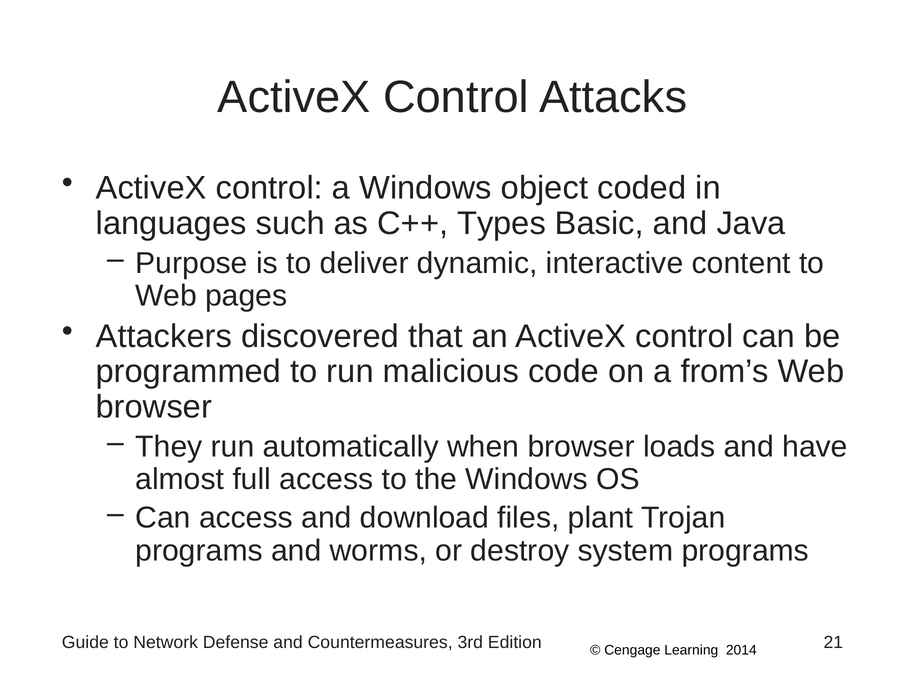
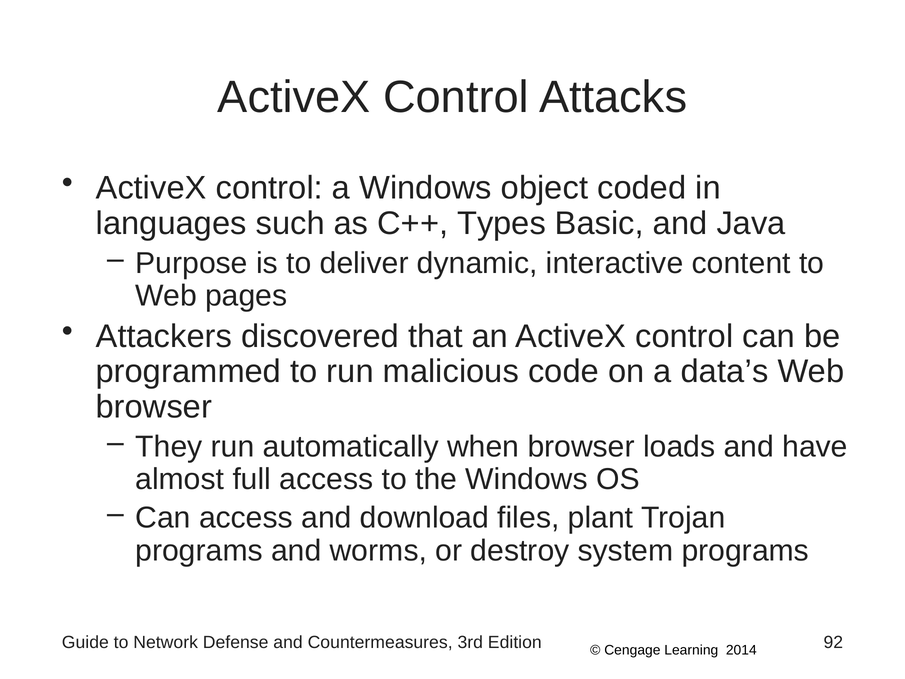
from’s: from’s -> data’s (725, 371)
21: 21 -> 92 (833, 642)
